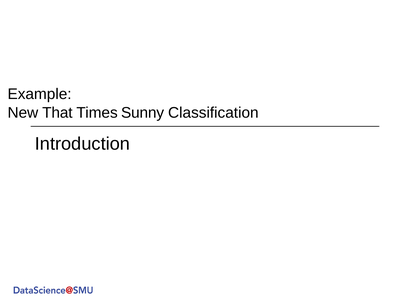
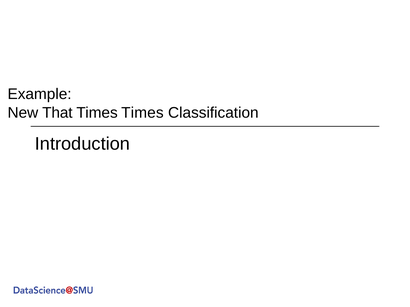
Times Sunny: Sunny -> Times (142, 113)
